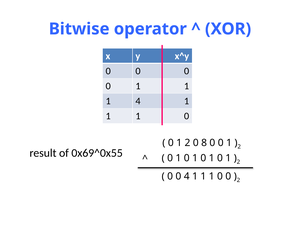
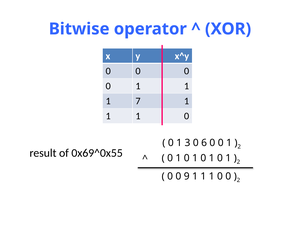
1 4: 4 -> 7 (138, 101)
1 2: 2 -> 3 (187, 143)
8: 8 -> 6 (204, 143)
0 4: 4 -> 9 (187, 176)
